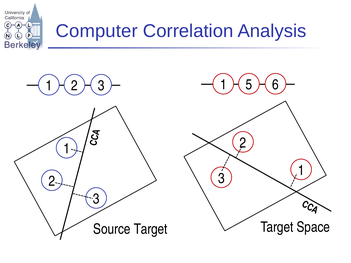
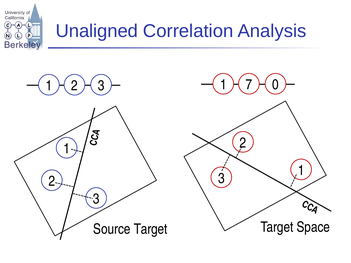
Computer: Computer -> Unaligned (97, 31)
6: 6 -> 0 (276, 85)
5: 5 -> 7 (249, 85)
